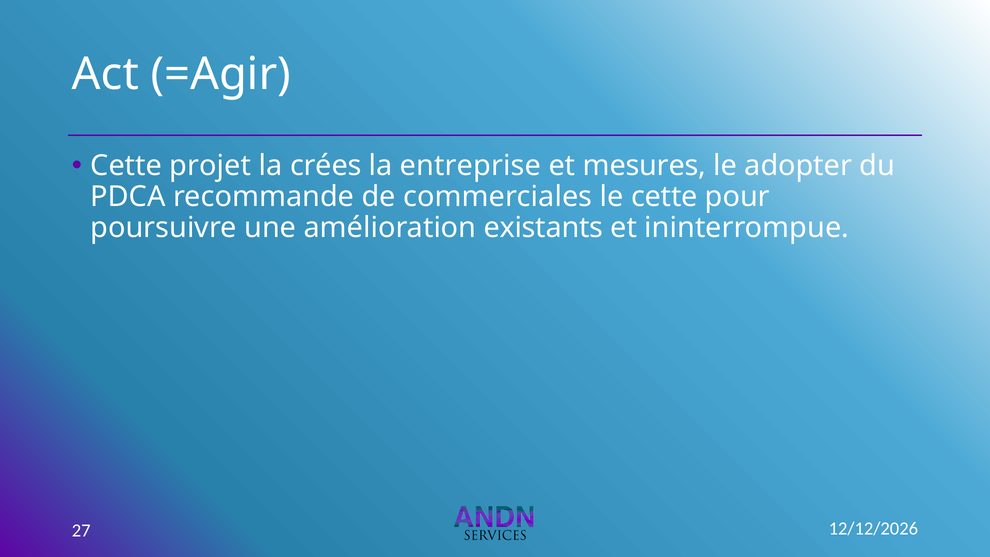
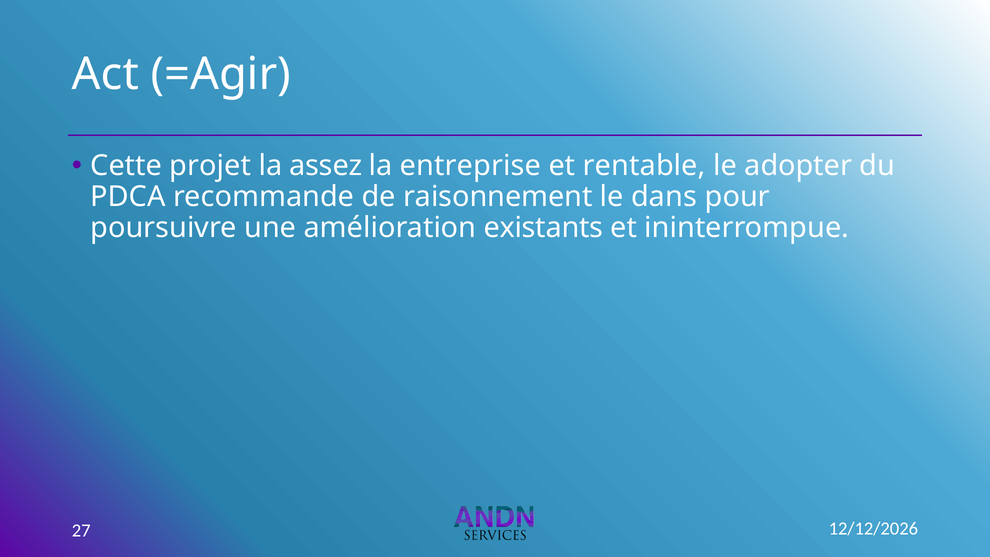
crées: crées -> assez (326, 166)
mesures: mesures -> rentable (644, 166)
commerciales: commerciales -> raisonnement (498, 197)
le cette: cette -> dans (664, 197)
